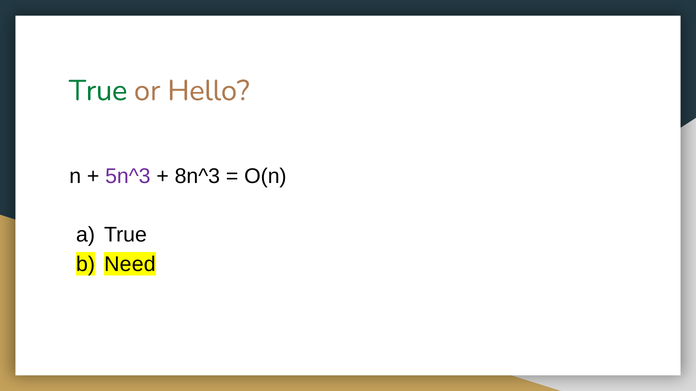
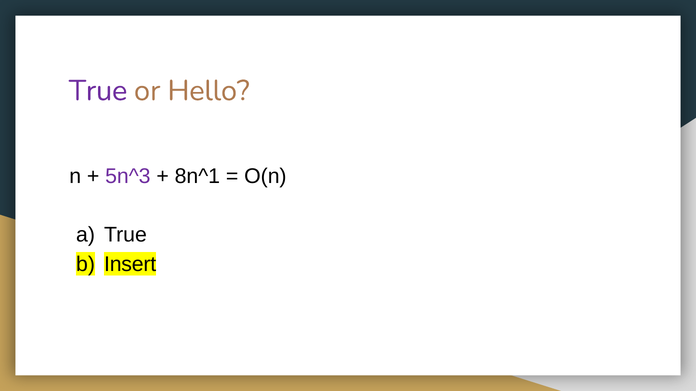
True colour: green -> purple (98, 91)
8n^3: 8n^3 -> 8n^1 (197, 177)
Need: Need -> Insert (130, 265)
